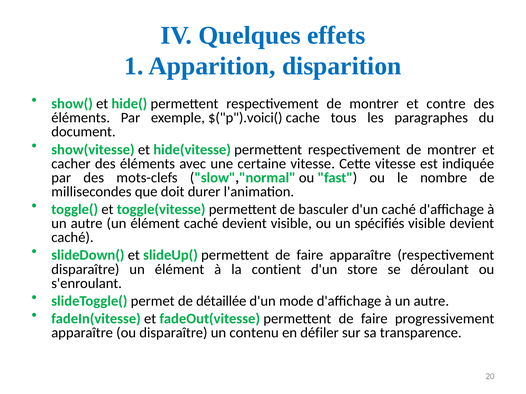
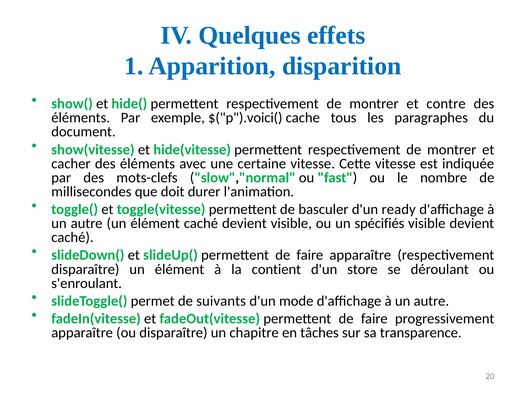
d'un caché: caché -> ready (399, 210)
détaillée: détaillée -> suivants (221, 301)
contenu: contenu -> chapitre (254, 333)
défiler: défiler -> tâches (320, 333)
